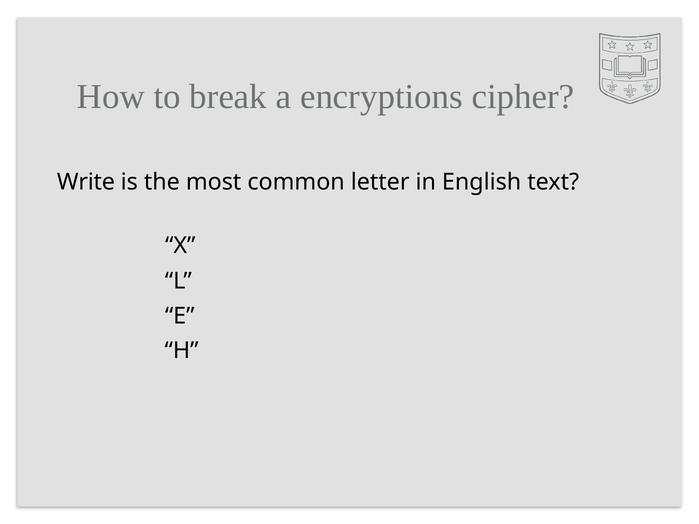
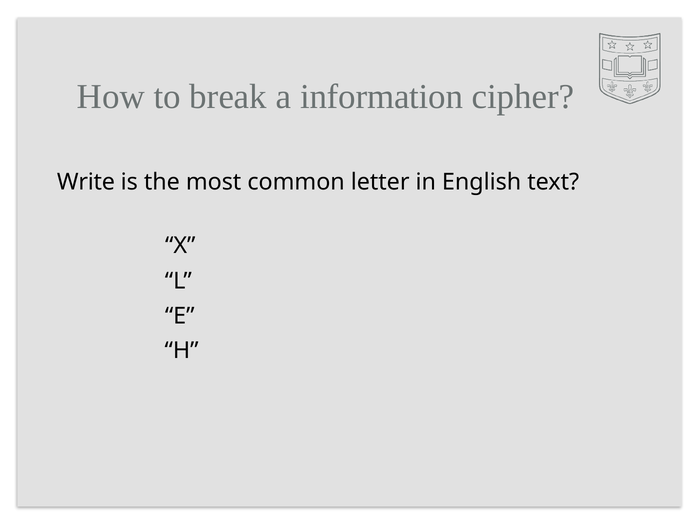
encryptions: encryptions -> information (382, 97)
